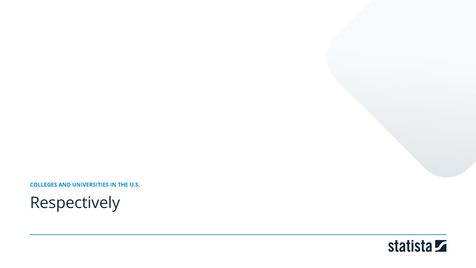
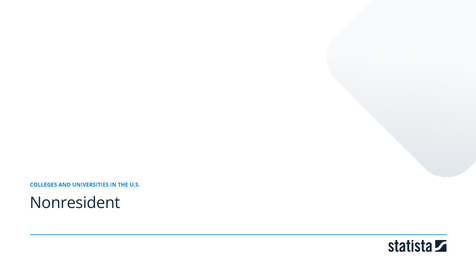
Respectively: Respectively -> Nonresident (75, 203)
